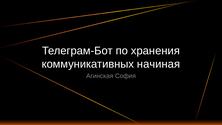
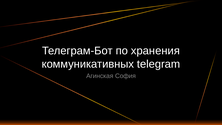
начиная: начиная -> telegram (159, 64)
